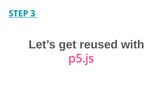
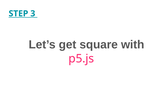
reused: reused -> square (99, 44)
